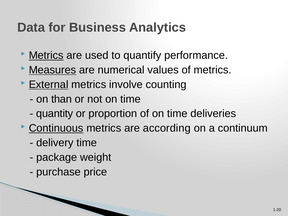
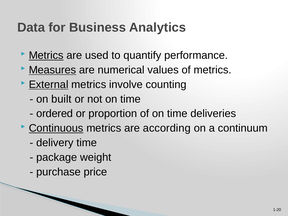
than: than -> built (61, 99)
quantity: quantity -> ordered (55, 114)
